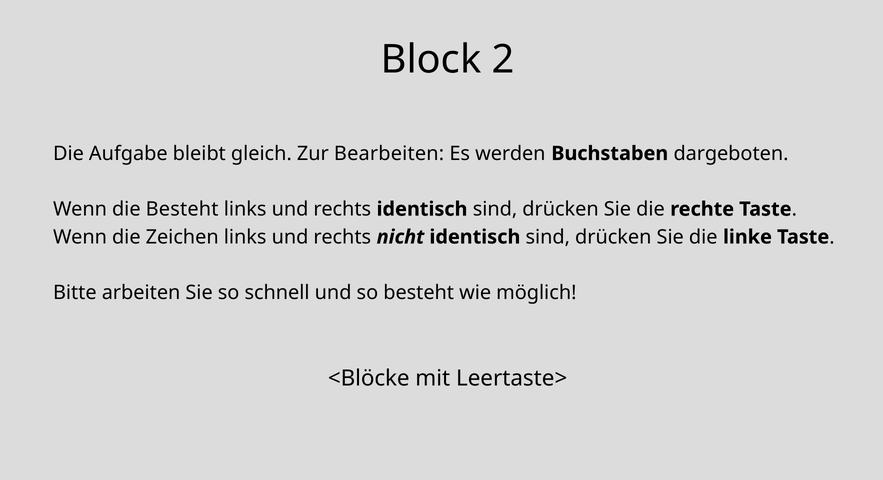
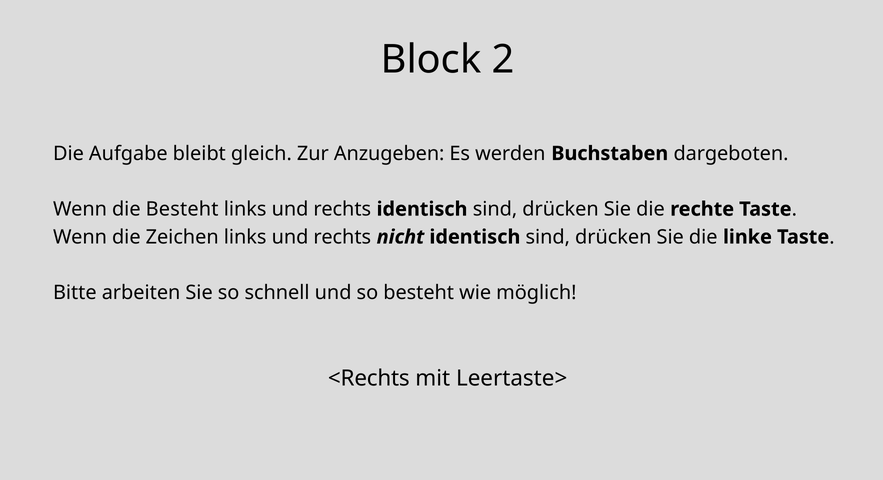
Bearbeiten: Bearbeiten -> Anzugeben (389, 154)
<Blöcke: <Blöcke -> <Rechts (369, 379)
